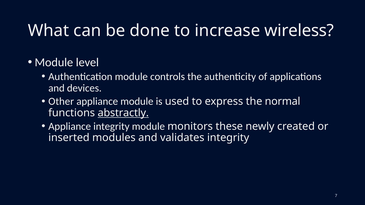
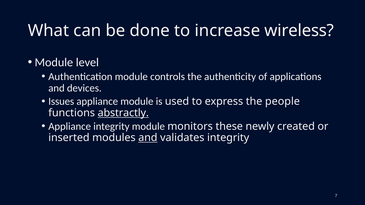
Other: Other -> Issues (61, 102)
normal: normal -> people (282, 102)
and underline: none -> present (148, 138)
